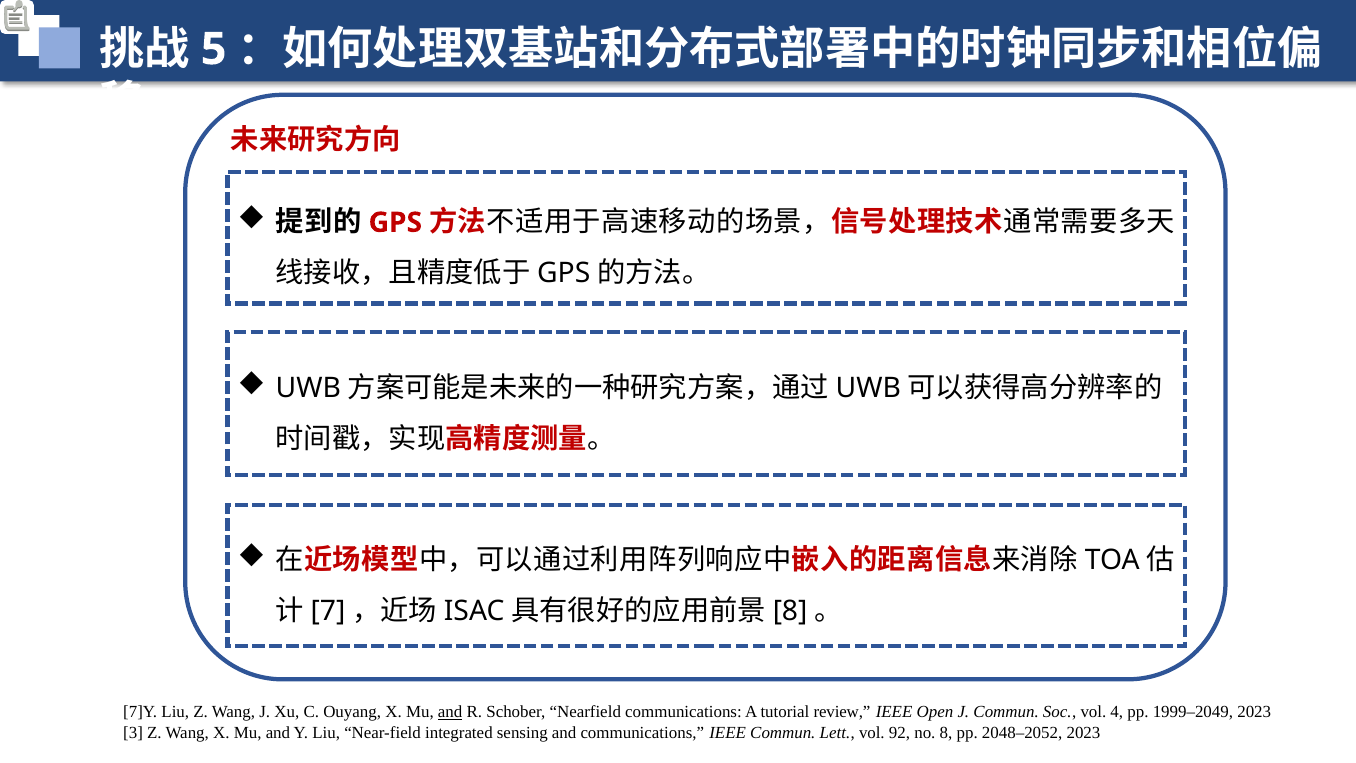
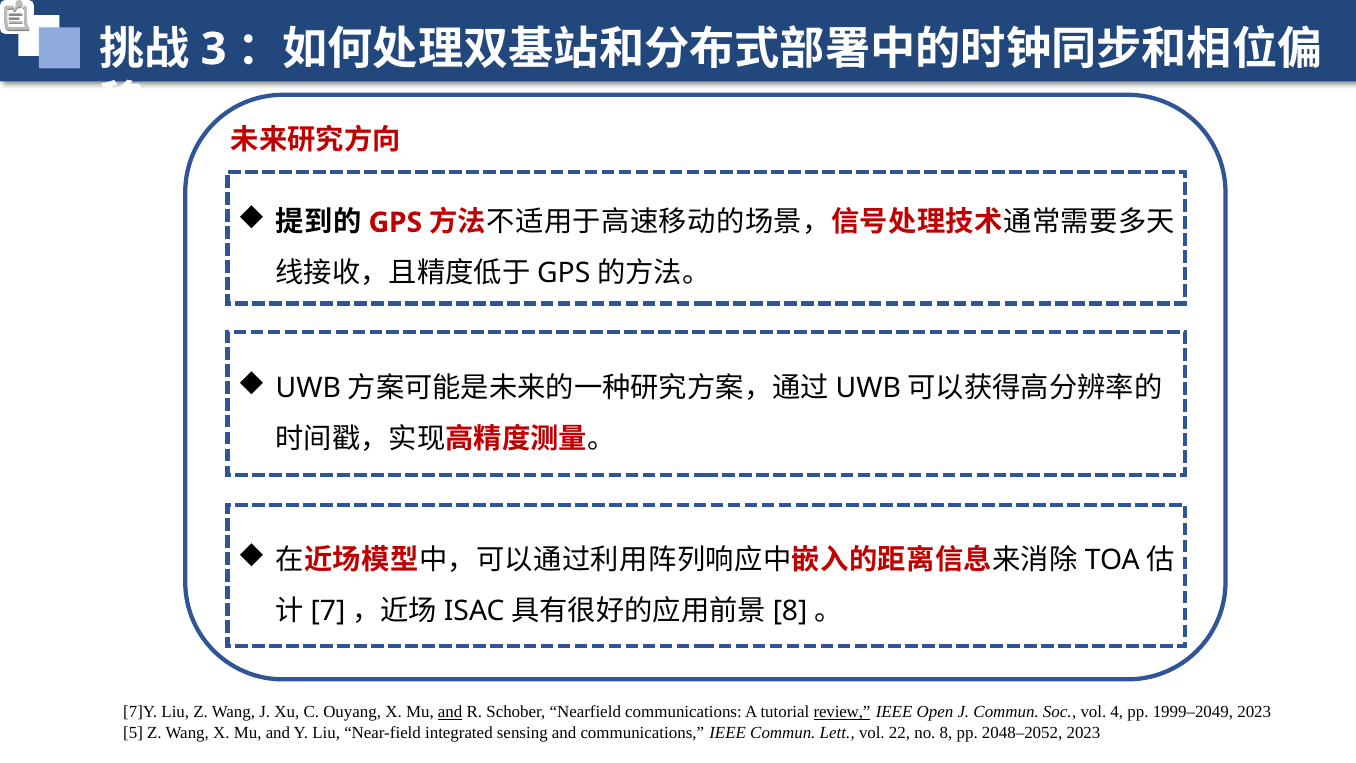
5: 5 -> 3 (214, 49)
review underline: none -> present (842, 712)
3: 3 -> 5 (133, 732)
92: 92 -> 22 (900, 732)
